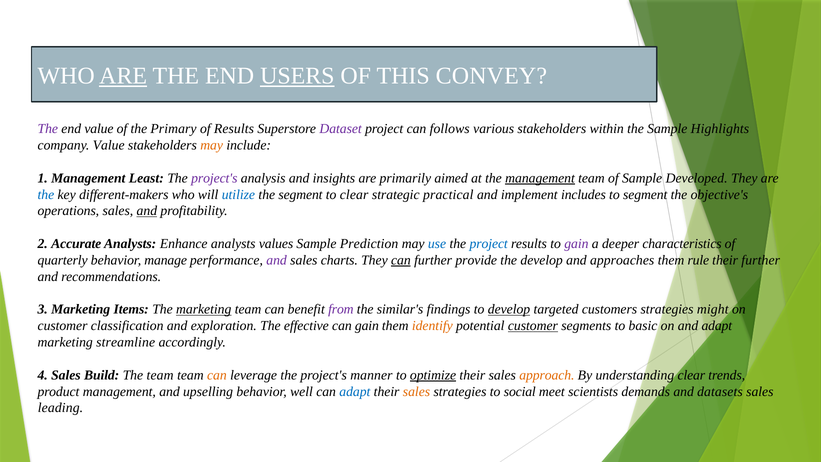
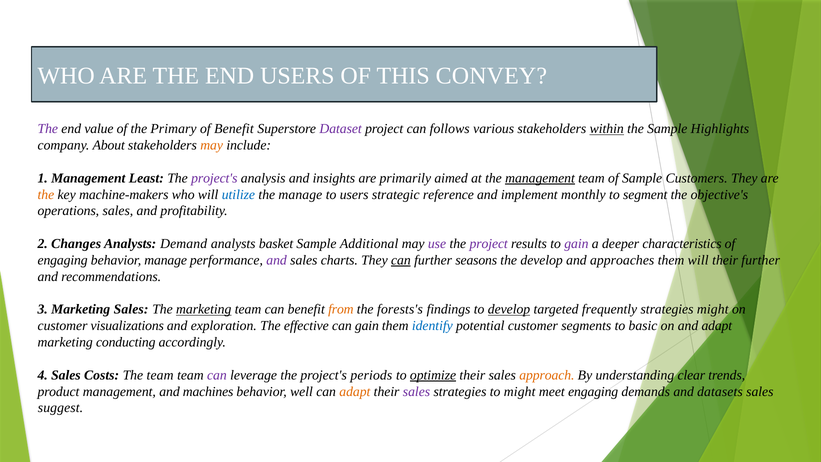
ARE underline: present -> none (123, 76)
USERS underline: present -> none (297, 76)
of Results: Results -> Benefit (234, 129)
within underline: none -> present (607, 129)
company Value: Value -> About (109, 145)
Developed: Developed -> Customers (697, 178)
the colour: blue -> orange (46, 194)
different-makers: different-makers -> machine-makers (124, 194)
the segment: segment -> manage (300, 194)
to clear: clear -> users (354, 194)
practical: practical -> reference (448, 194)
includes: includes -> monthly (583, 194)
and underline: present -> none (147, 211)
Accurate: Accurate -> Changes (76, 244)
Enhance: Enhance -> Demand (184, 244)
values: values -> basket (276, 244)
Prediction: Prediction -> Additional (369, 244)
use colour: blue -> purple (437, 244)
project colour: blue -> purple (489, 244)
quarterly: quarterly -> engaging (63, 260)
provide: provide -> seasons (476, 260)
them rule: rule -> will (698, 260)
Marketing Items: Items -> Sales (131, 309)
from colour: purple -> orange (341, 309)
similar's: similar's -> forests's (400, 309)
customers: customers -> frequently (610, 309)
classification: classification -> visualizations (127, 326)
identify colour: orange -> blue (432, 326)
customer underline: present -> none (533, 326)
streamline: streamline -> conducting (126, 342)
Build: Build -> Costs (102, 375)
can colour: orange -> purple (217, 375)
manner: manner -> periods (371, 375)
upselling: upselling -> machines (208, 391)
adapt colour: blue -> orange (355, 391)
sales colour: orange -> purple (416, 391)
to social: social -> might (520, 391)
meet scientists: scientists -> engaging (593, 391)
leading: leading -> suggest (60, 408)
